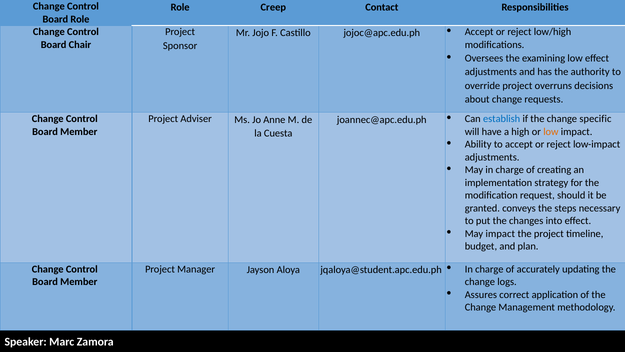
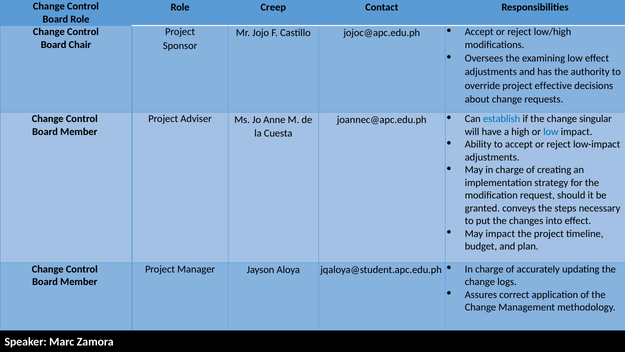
overruns: overruns -> effective (553, 86)
specific: specific -> singular (596, 119)
low colour: orange -> blue (551, 131)
